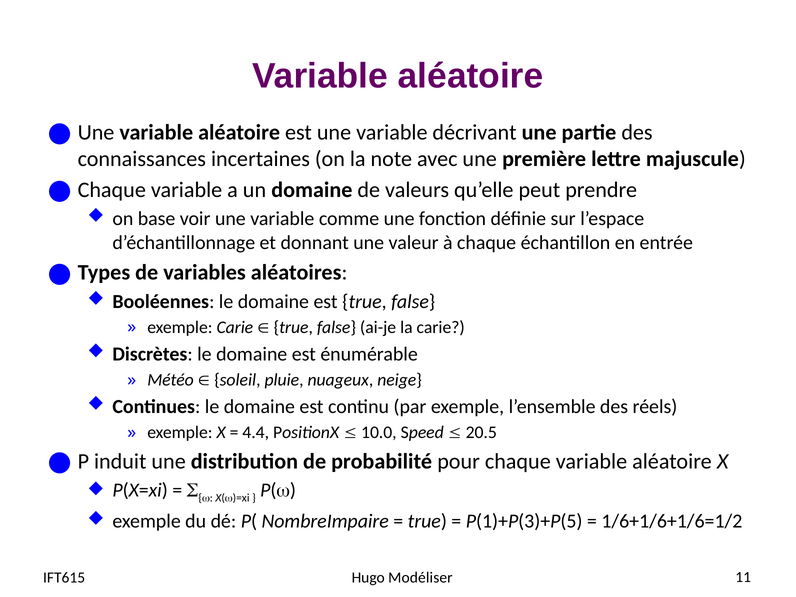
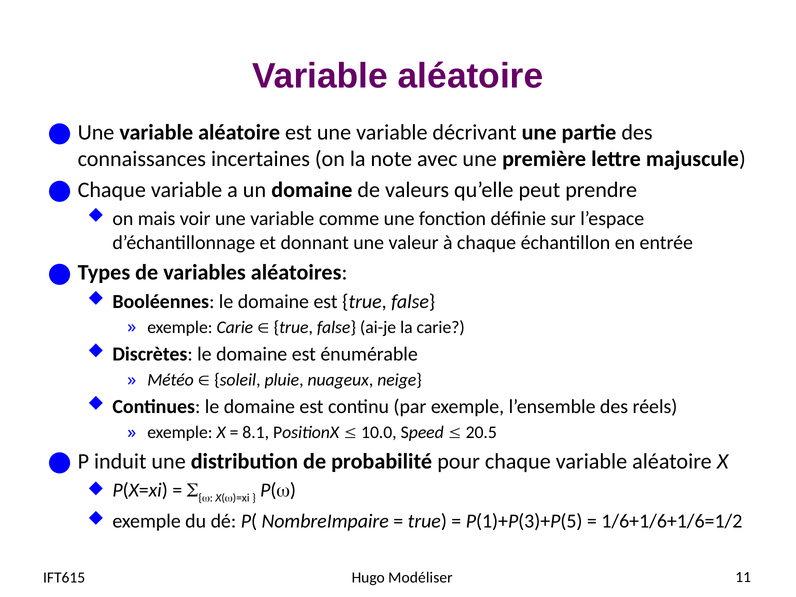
base: base -> mais (157, 219)
4.4: 4.4 -> 8.1 (256, 433)
